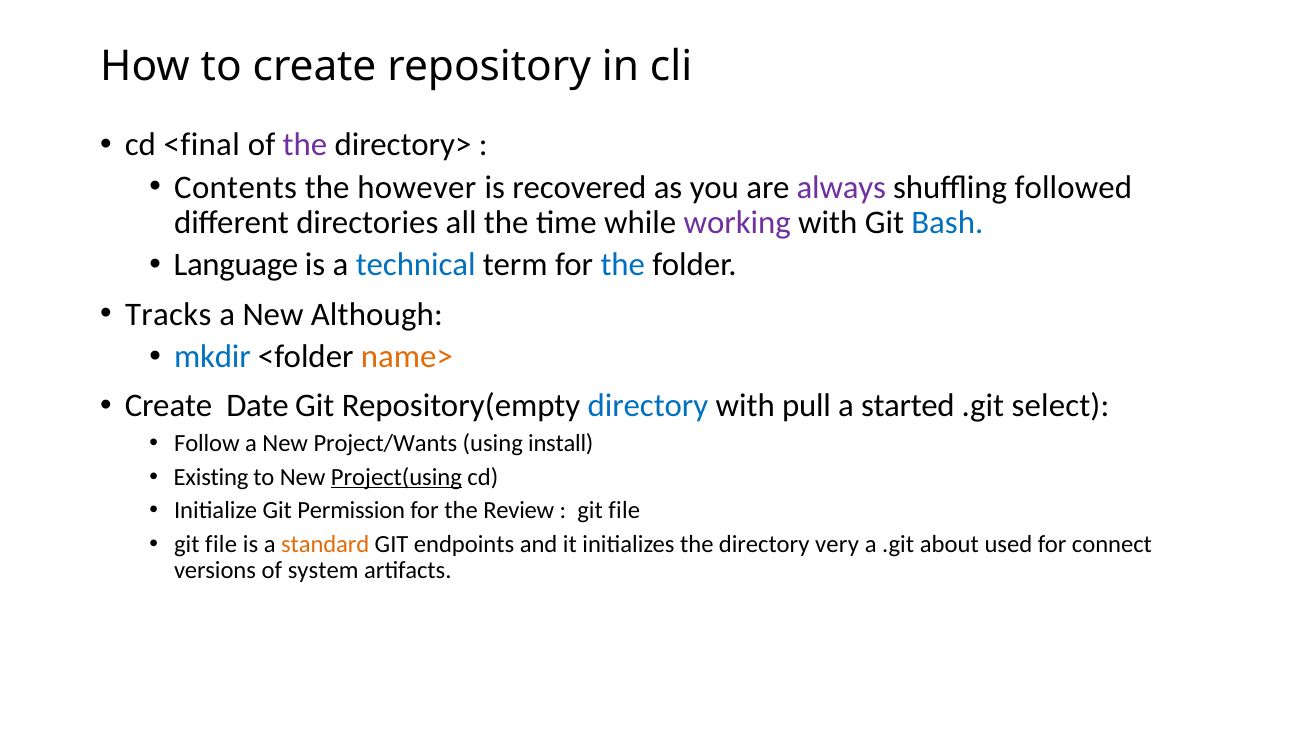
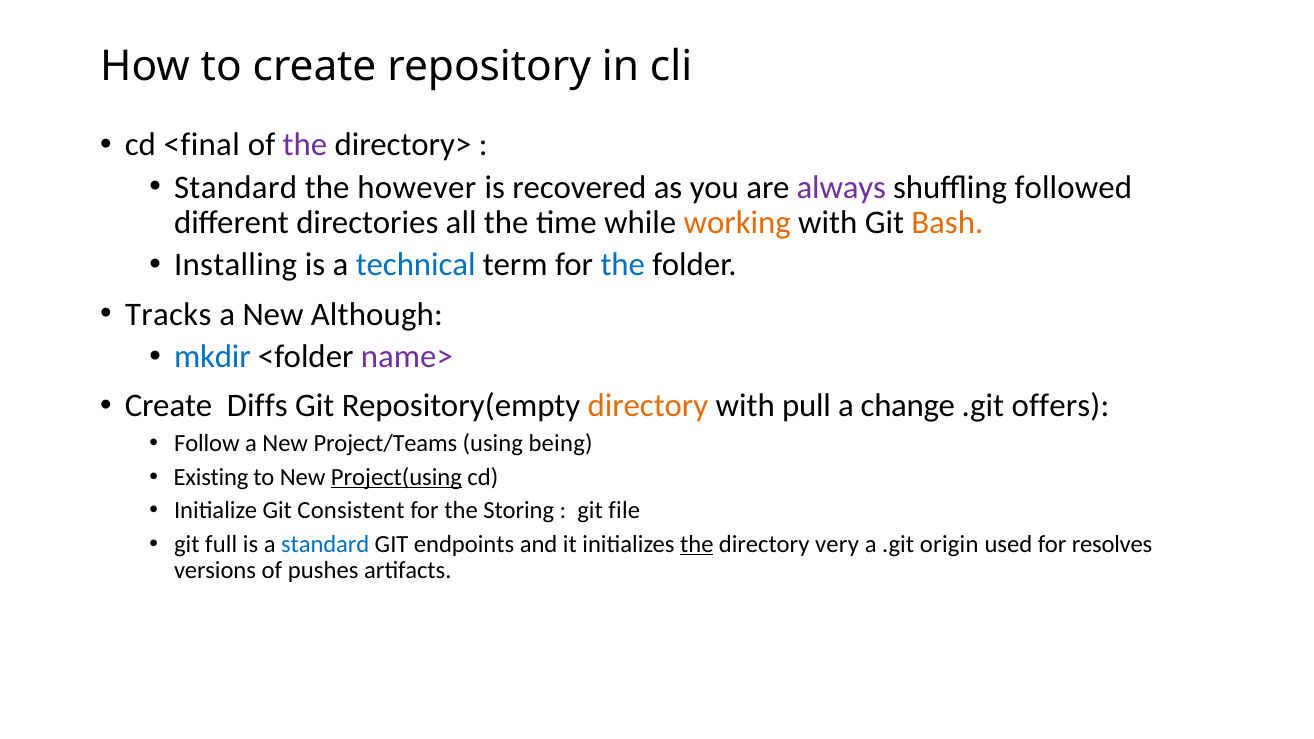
Contents: Contents -> Standard (236, 187)
working colour: purple -> orange (737, 223)
Bash colour: blue -> orange (947, 223)
Language: Language -> Installing (236, 265)
name> colour: orange -> purple (407, 357)
Date: Date -> Diffs (257, 406)
directory colour: blue -> orange (648, 406)
started: started -> change (908, 406)
select: select -> offers (1060, 406)
Project/Wants: Project/Wants -> Project/Teams (385, 444)
install: install -> being (561, 444)
Permission: Permission -> Consistent (351, 511)
Review: Review -> Storing (519, 511)
file: file -> full (221, 544)
standard colour: orange -> blue (325, 544)
the underline: none -> present (697, 544)
about: about -> origin (949, 544)
connect: connect -> resolves (1112, 544)
system: system -> pushes (323, 571)
